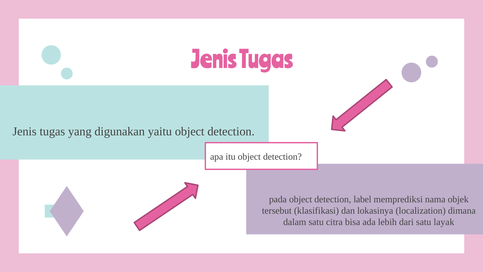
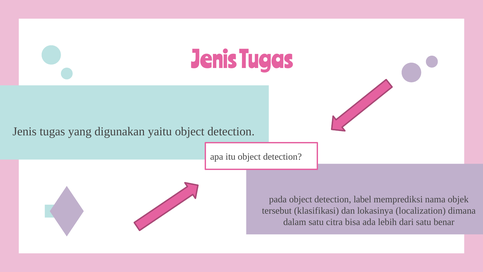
layak: layak -> benar (444, 222)
